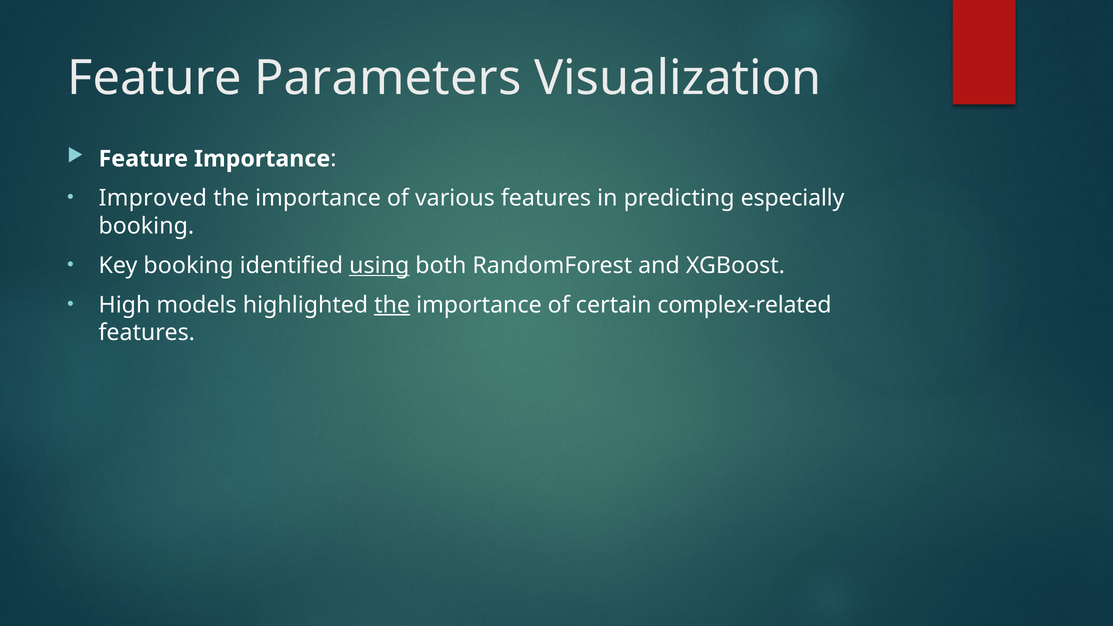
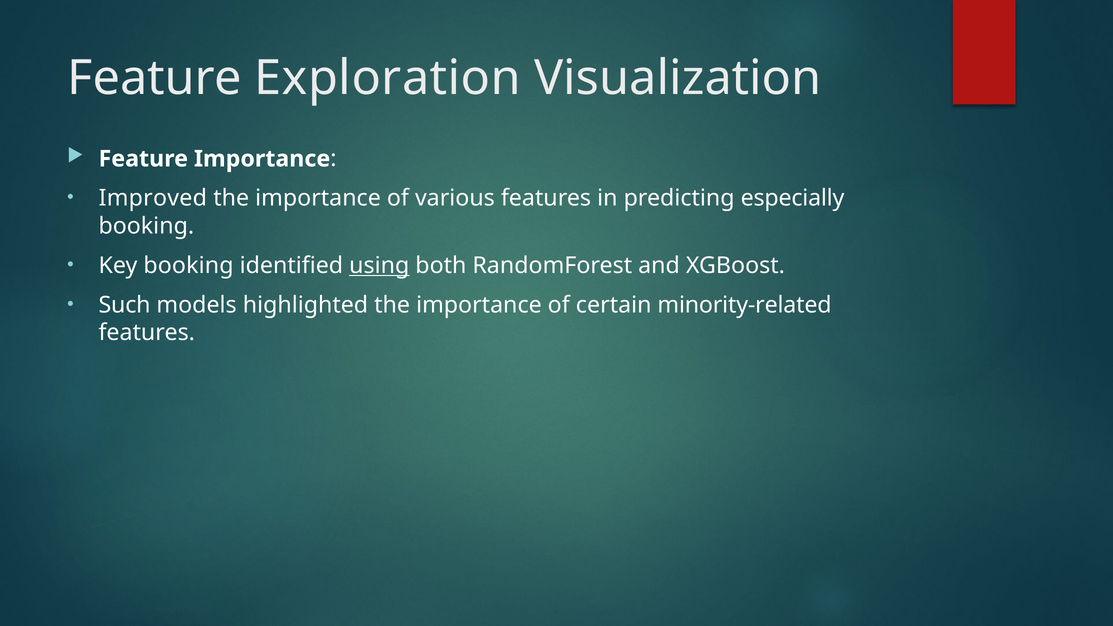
Parameters: Parameters -> Exploration (388, 78)
High: High -> Such (125, 305)
the underline: present -> none (392, 305)
complex-related: complex-related -> minority-related (745, 305)
